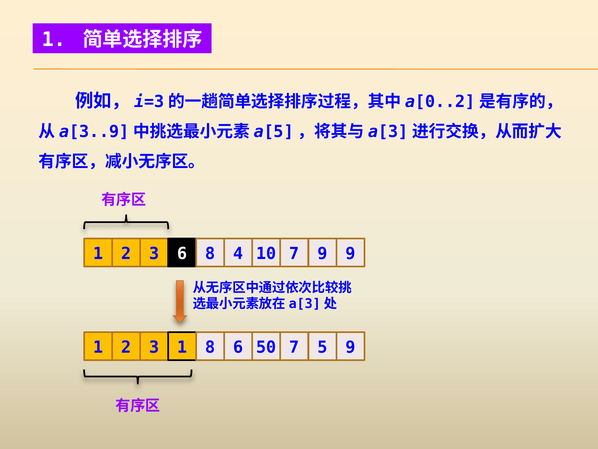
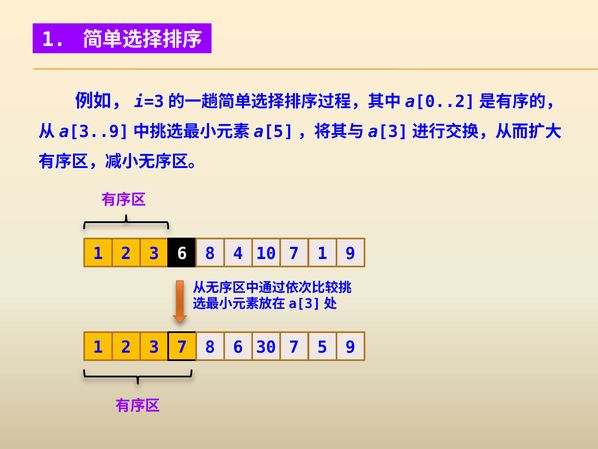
7 9: 9 -> 1 (322, 253)
3 1: 1 -> 7 (182, 347)
50: 50 -> 30 (266, 347)
